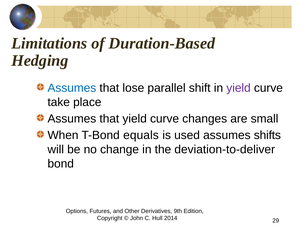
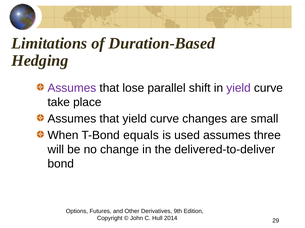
Assumes colour: blue -> purple (72, 88)
shifts: shifts -> three (267, 136)
deviation-to-deliver: deviation-to-deliver -> delivered-to-deliver (225, 150)
